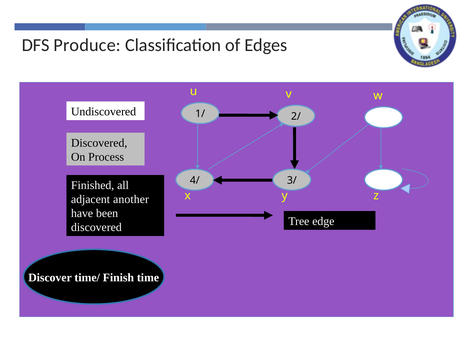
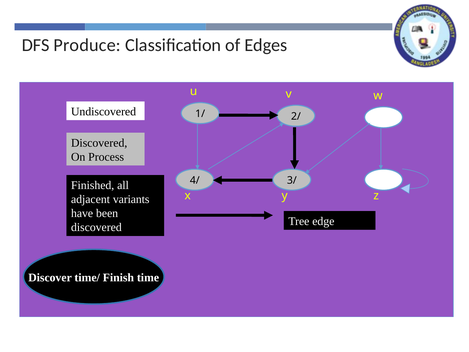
another: another -> variants (131, 199)
